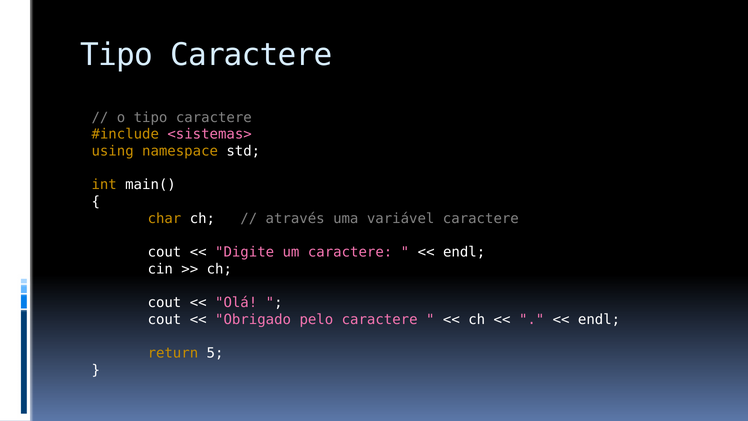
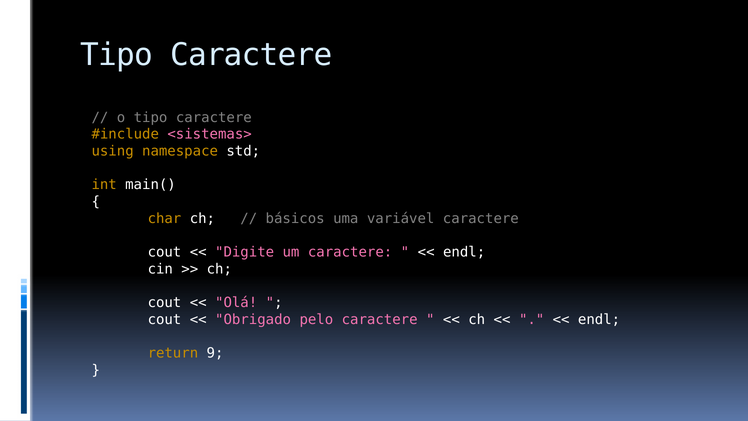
através: através -> básicos (295, 218)
5: 5 -> 9 (215, 353)
